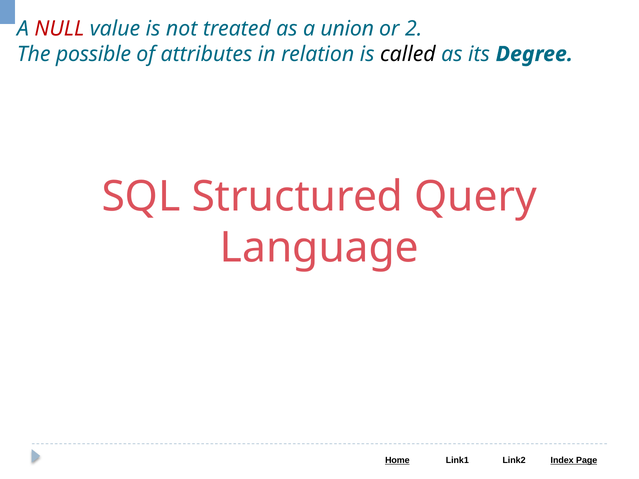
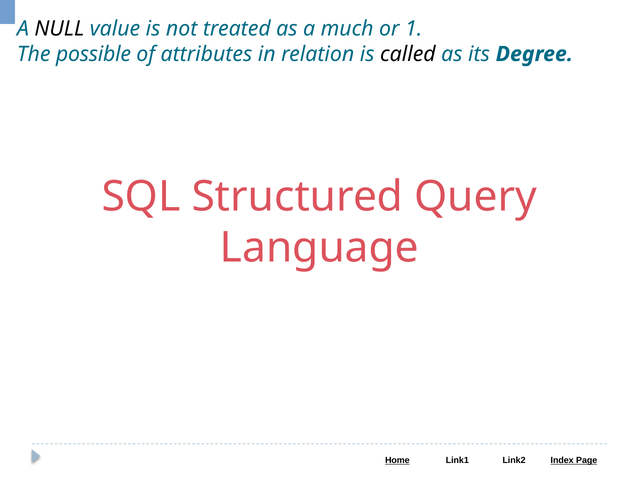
NULL colour: red -> black (59, 29)
union: union -> much (347, 29)
2: 2 -> 1 (414, 29)
